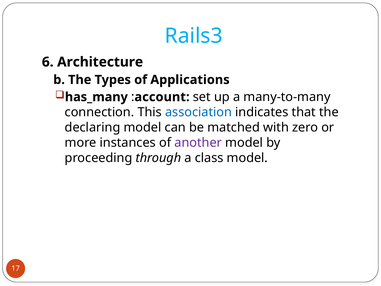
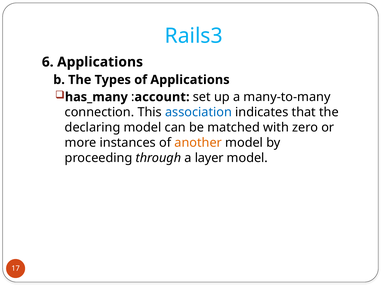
6 Architecture: Architecture -> Applications (100, 62)
another colour: purple -> orange (198, 143)
class: class -> layer (209, 158)
